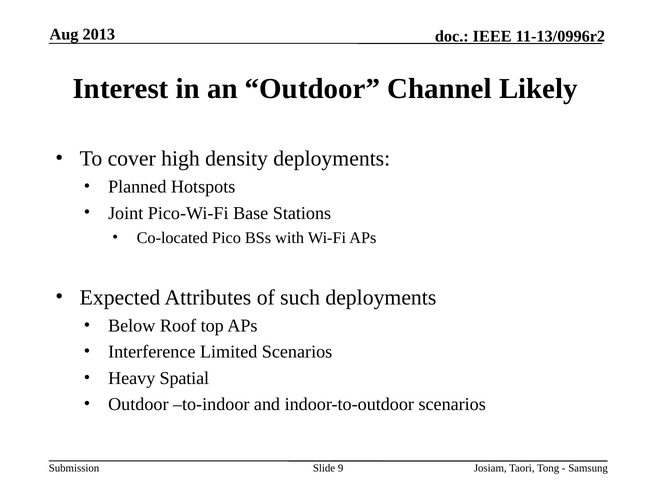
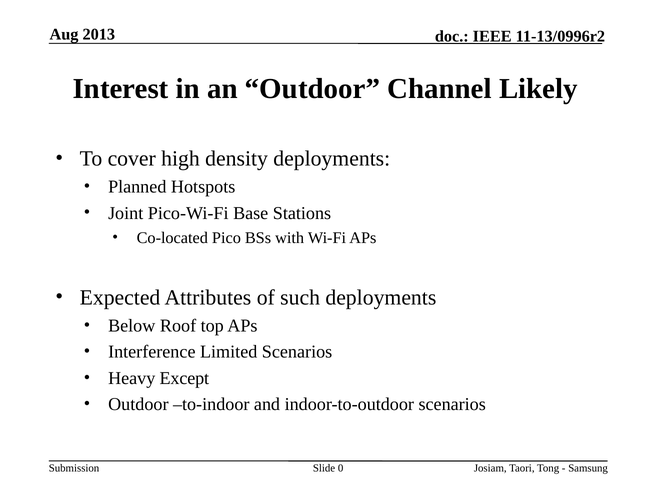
Spatial: Spatial -> Except (184, 378)
9: 9 -> 0 (341, 468)
